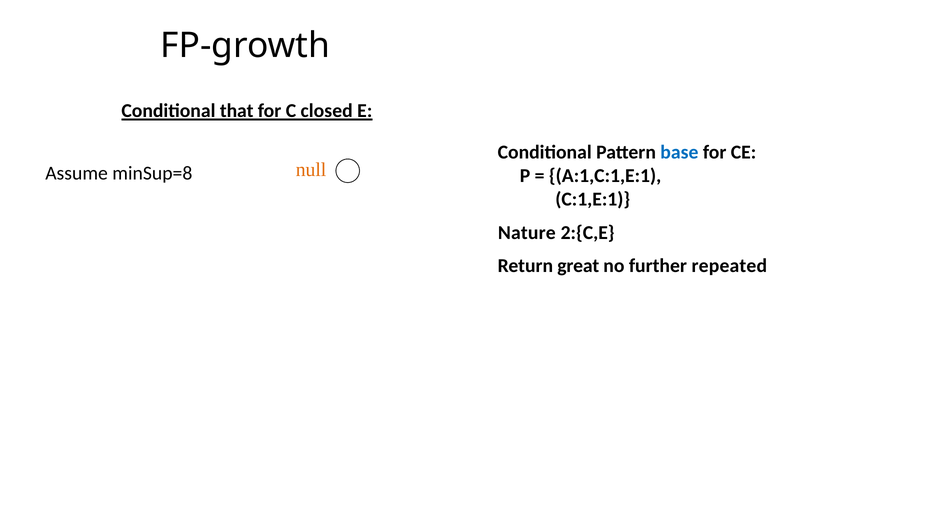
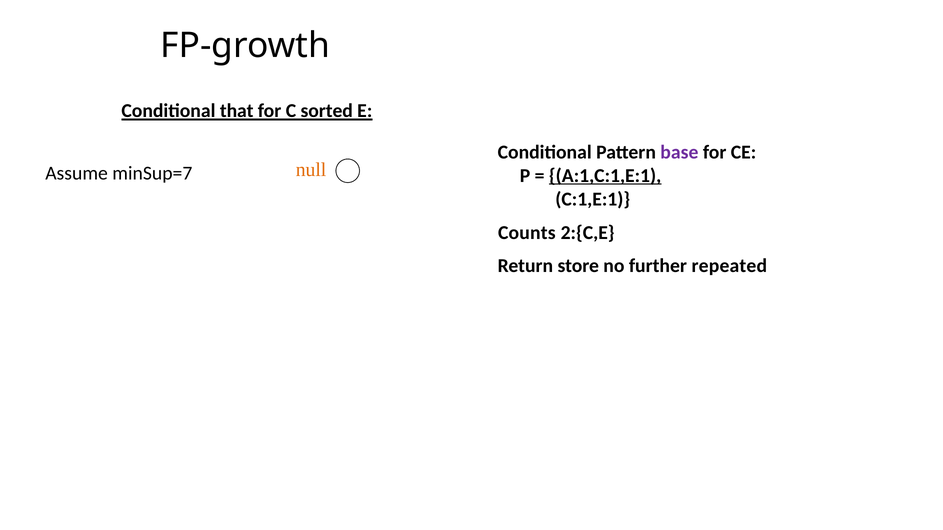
closed: closed -> sorted (327, 111)
base colour: blue -> purple (679, 152)
minSup=8: minSup=8 -> minSup=7 (152, 173)
A:1,C:1,E:1 underline: none -> present (605, 176)
Nature: Nature -> Counts (527, 233)
great: great -> store (578, 266)
